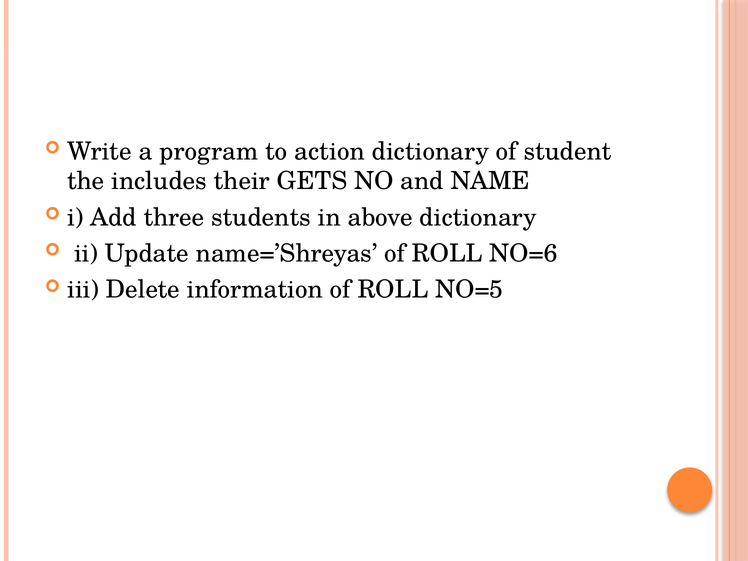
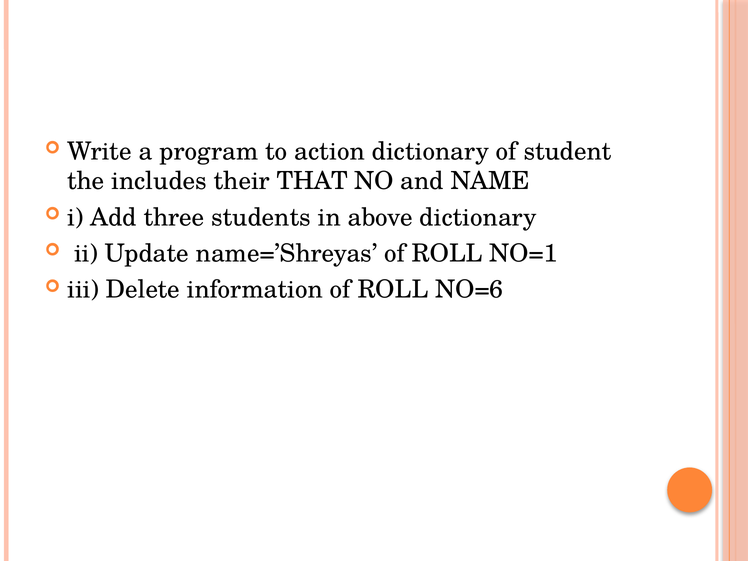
GETS: GETS -> THAT (312, 181)
NO=6: NO=6 -> NO=1 (523, 254)
NO=5: NO=5 -> NO=6 (469, 290)
